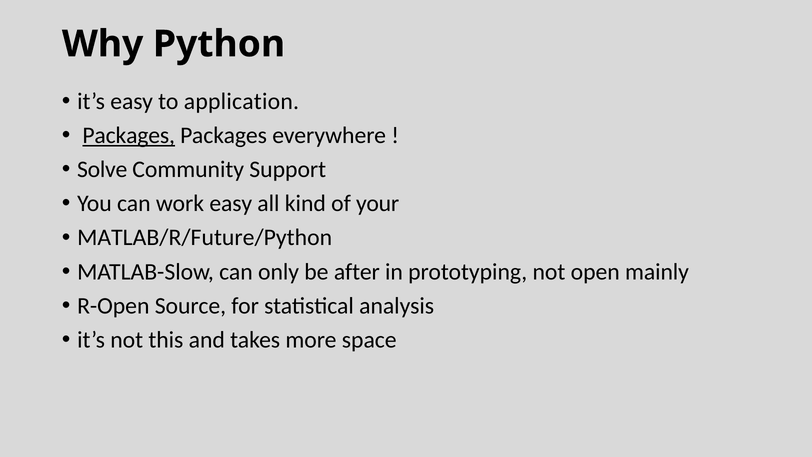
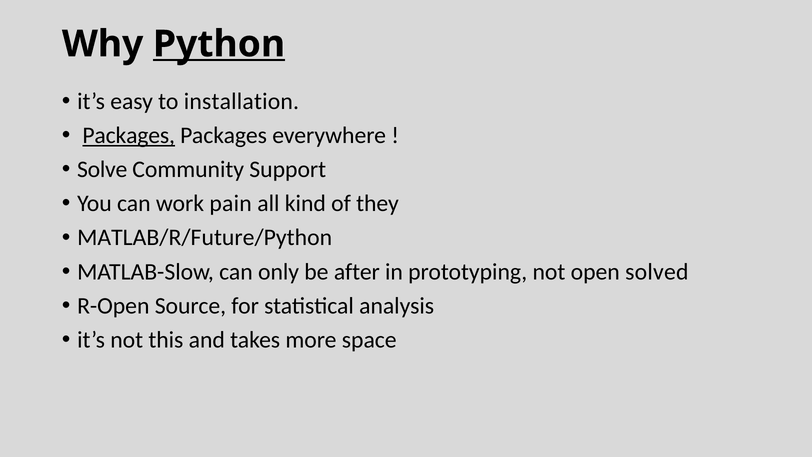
Python underline: none -> present (219, 44)
application: application -> installation (241, 101)
work easy: easy -> pain (231, 203)
your: your -> they (378, 203)
mainly: mainly -> solved (657, 272)
